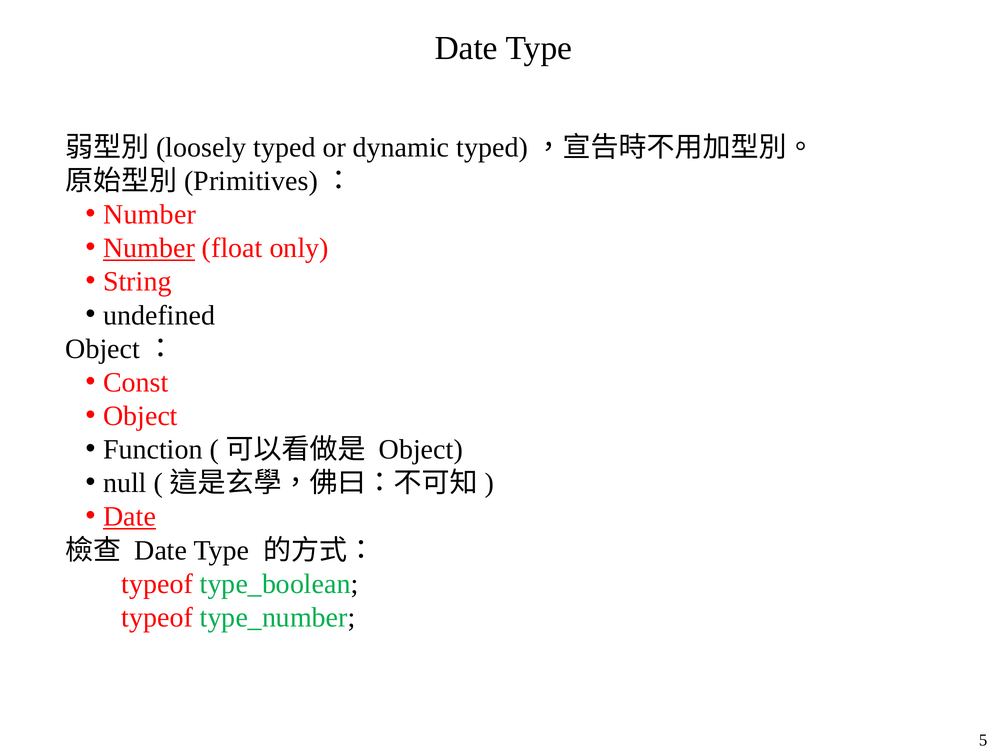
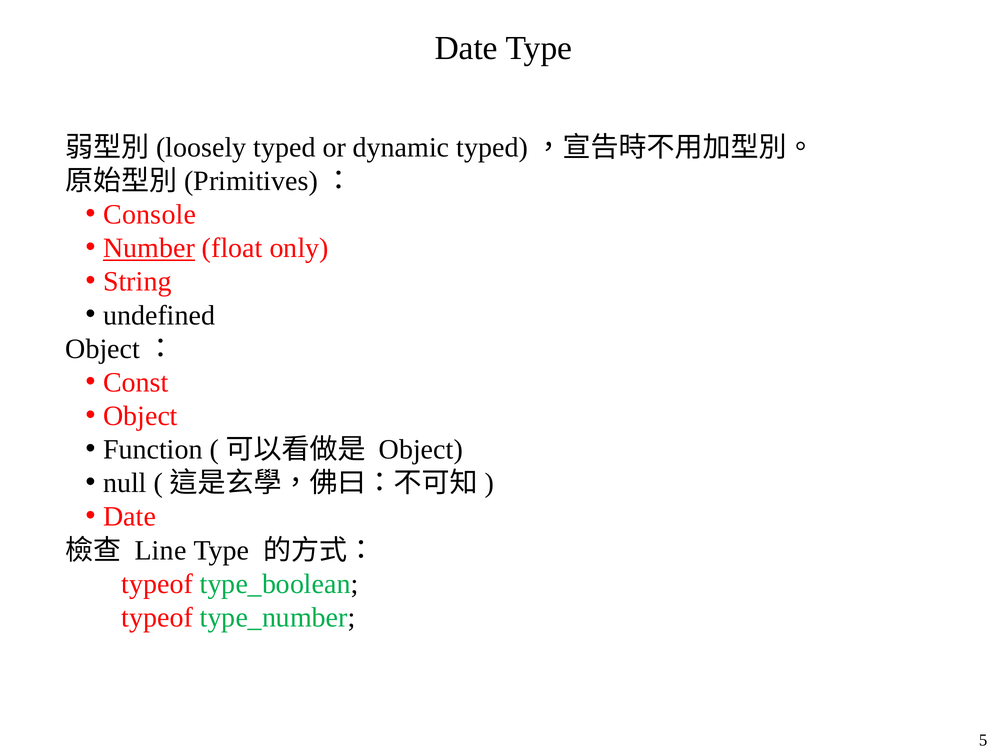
Number: Number -> Console (150, 215)
Date underline: present -> none (130, 517)
Date: Date -> Line (161, 550)
